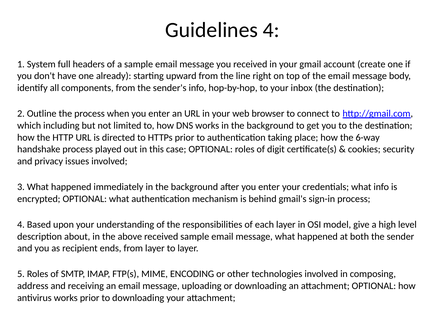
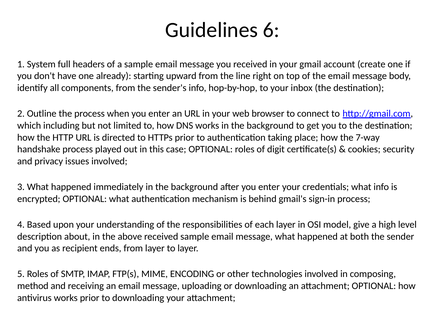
Guidelines 4: 4 -> 6 (271, 30)
6-way: 6-way -> 7-way (368, 137)
address: address -> method (33, 286)
